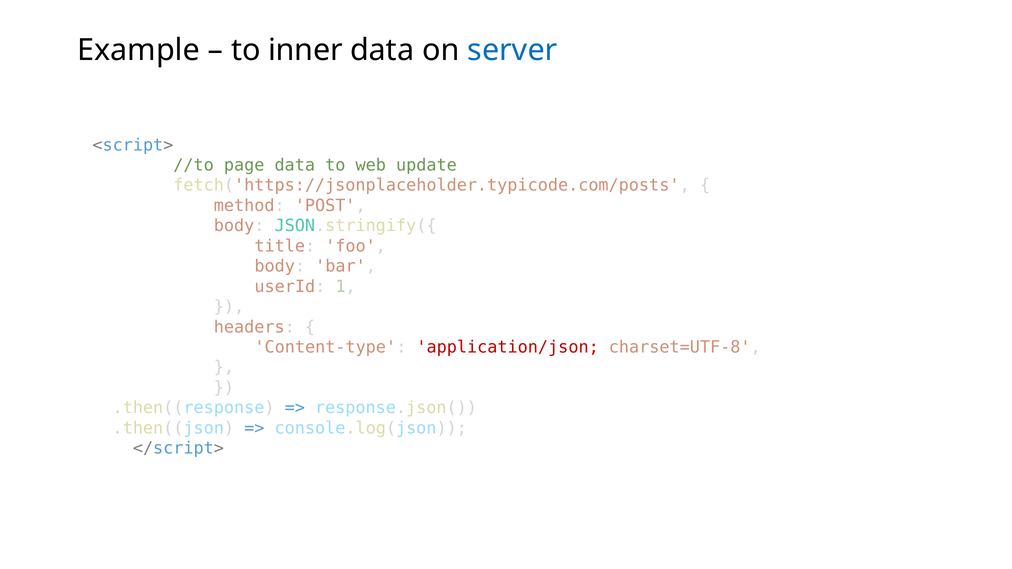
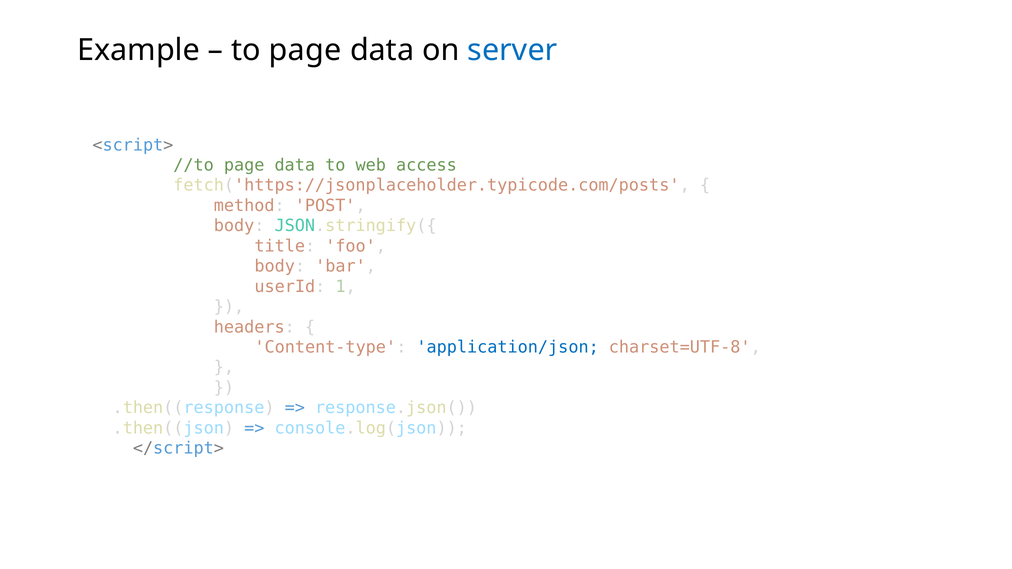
to inner: inner -> page (305, 50)
update: update -> access (426, 165)
application/json colour: red -> blue (508, 347)
